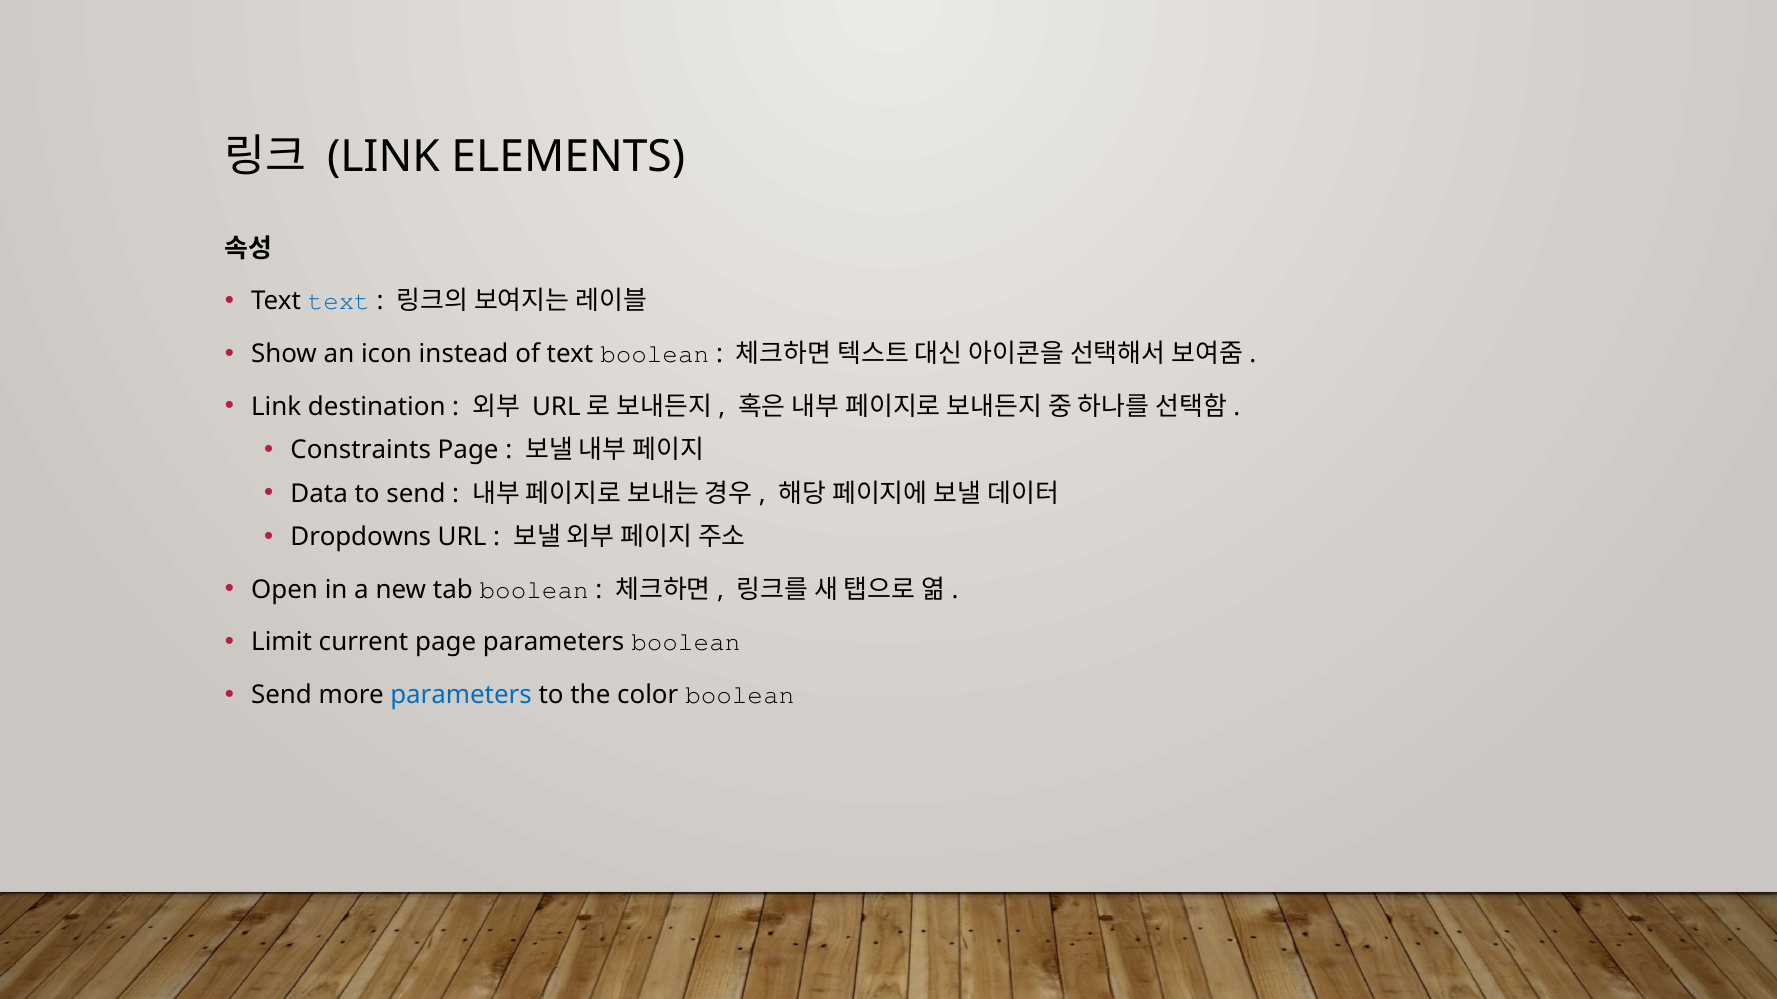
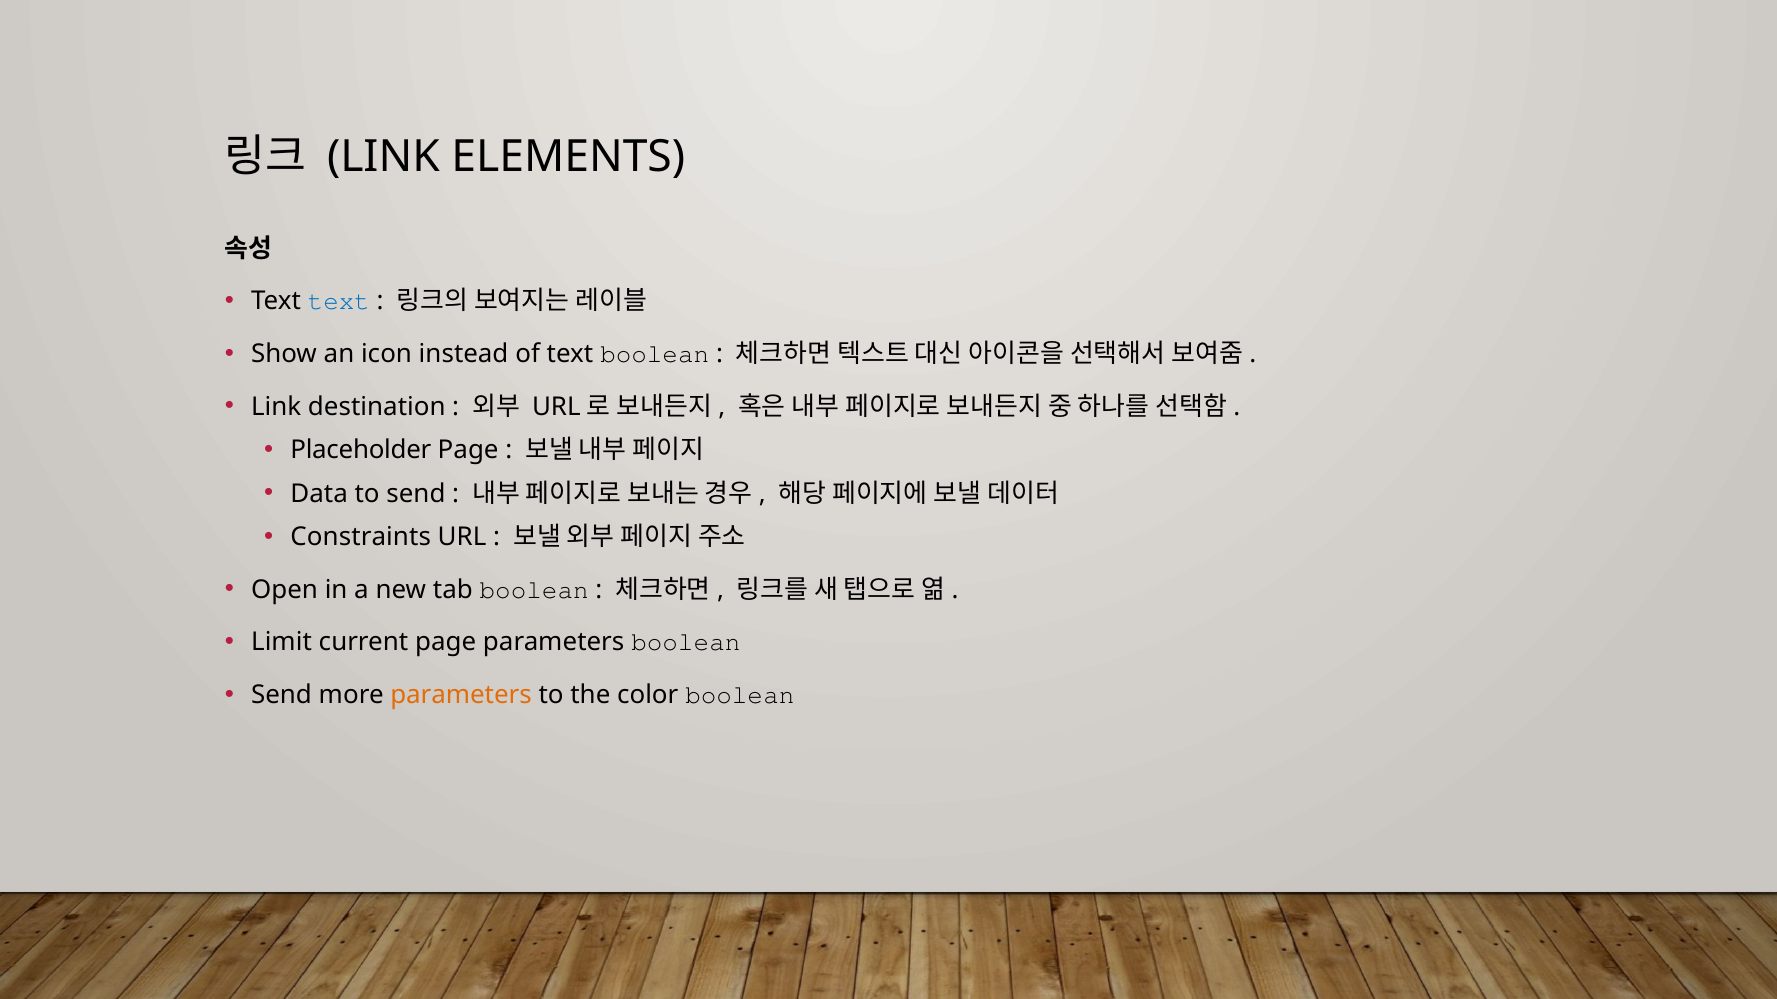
Constraints: Constraints -> Placeholder (361, 450)
Dropdowns: Dropdowns -> Constraints (361, 537)
parameters colour: blue -> orange (461, 695)
